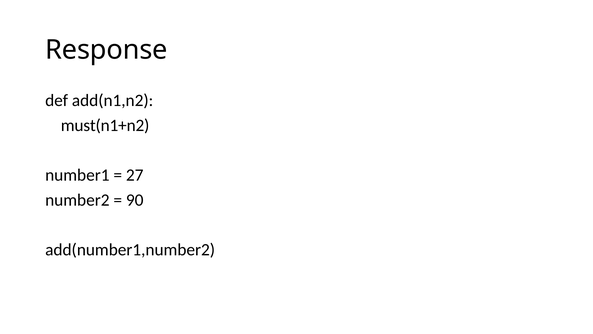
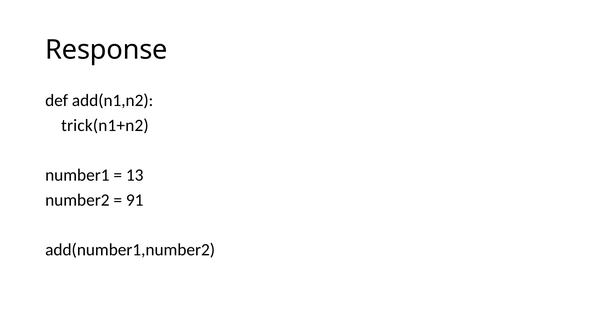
must(n1+n2: must(n1+n2 -> trick(n1+n2 (105, 125)
27: 27 -> 13 (135, 175)
90: 90 -> 91 (135, 200)
